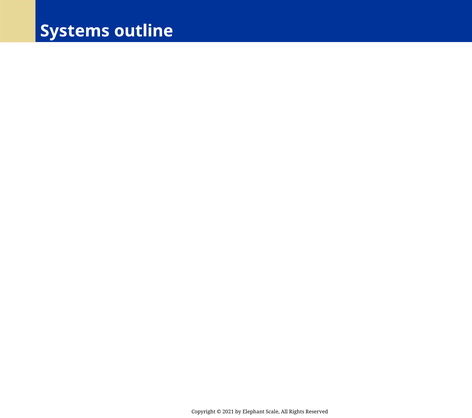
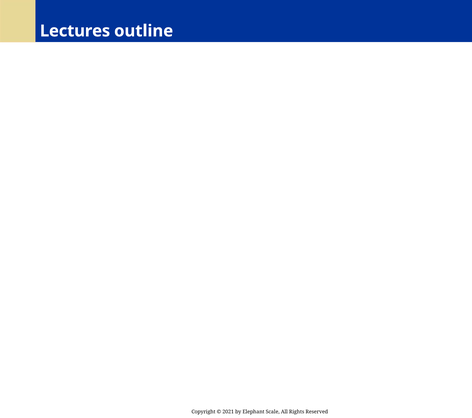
Systems: Systems -> Lectures (75, 31)
